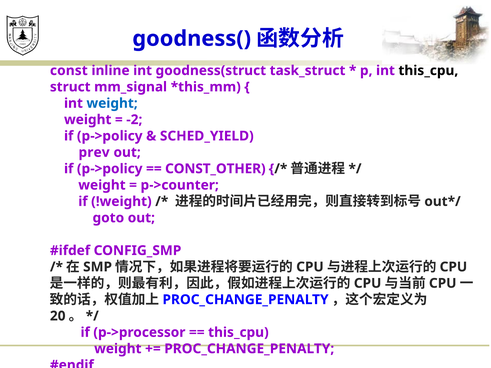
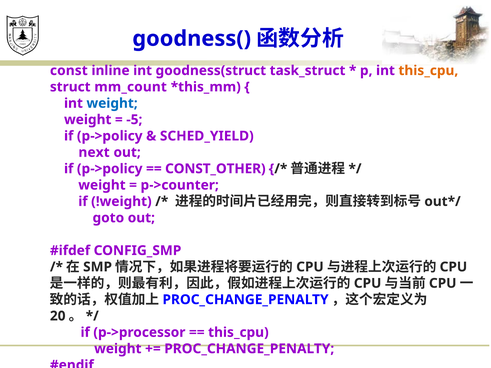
this_cpu colour: black -> orange (428, 71)
mm_signal: mm_signal -> mm_count (131, 87)
-2: -2 -> -5 (134, 120)
prev: prev -> next (94, 152)
